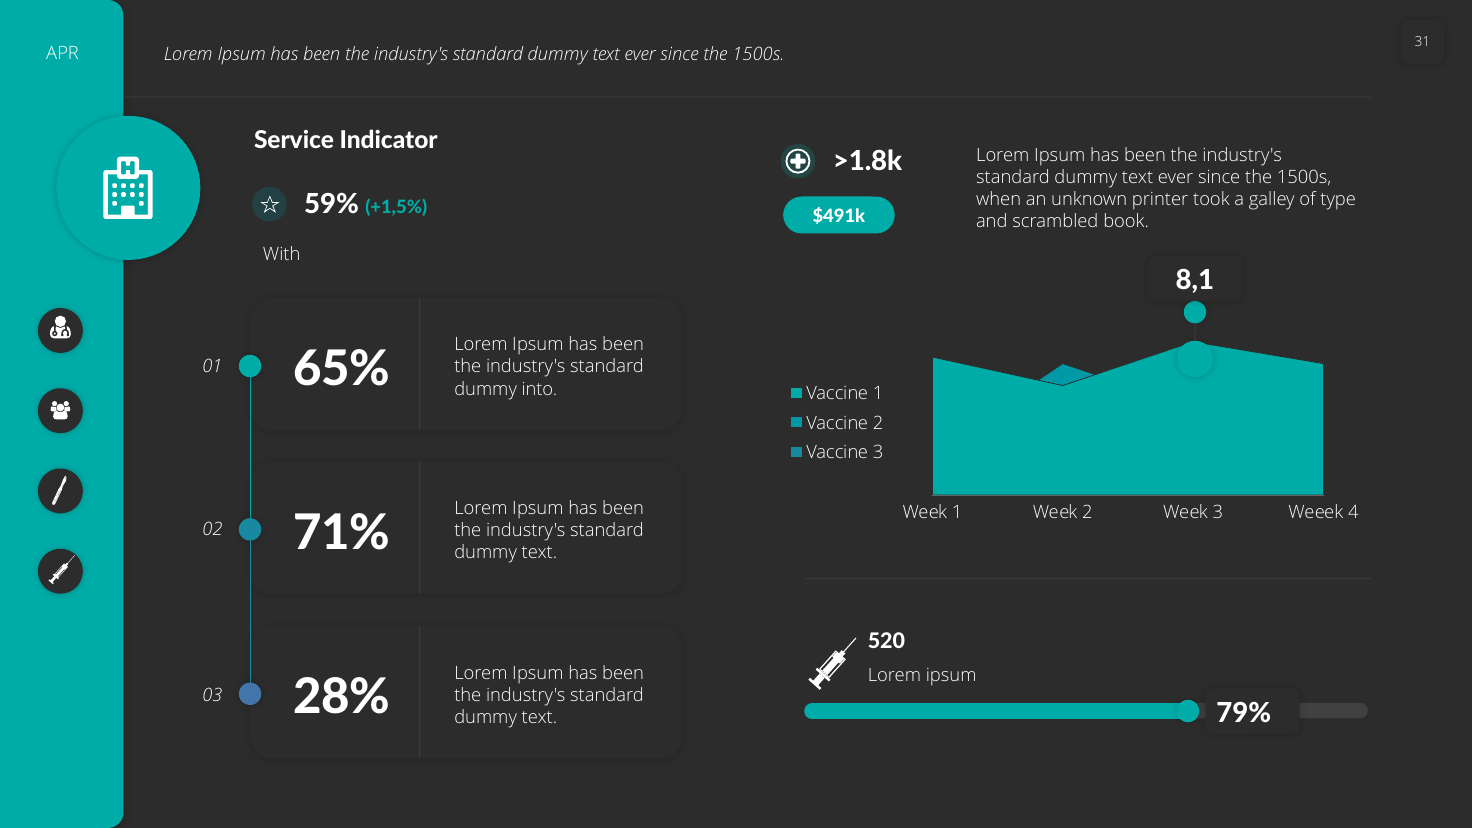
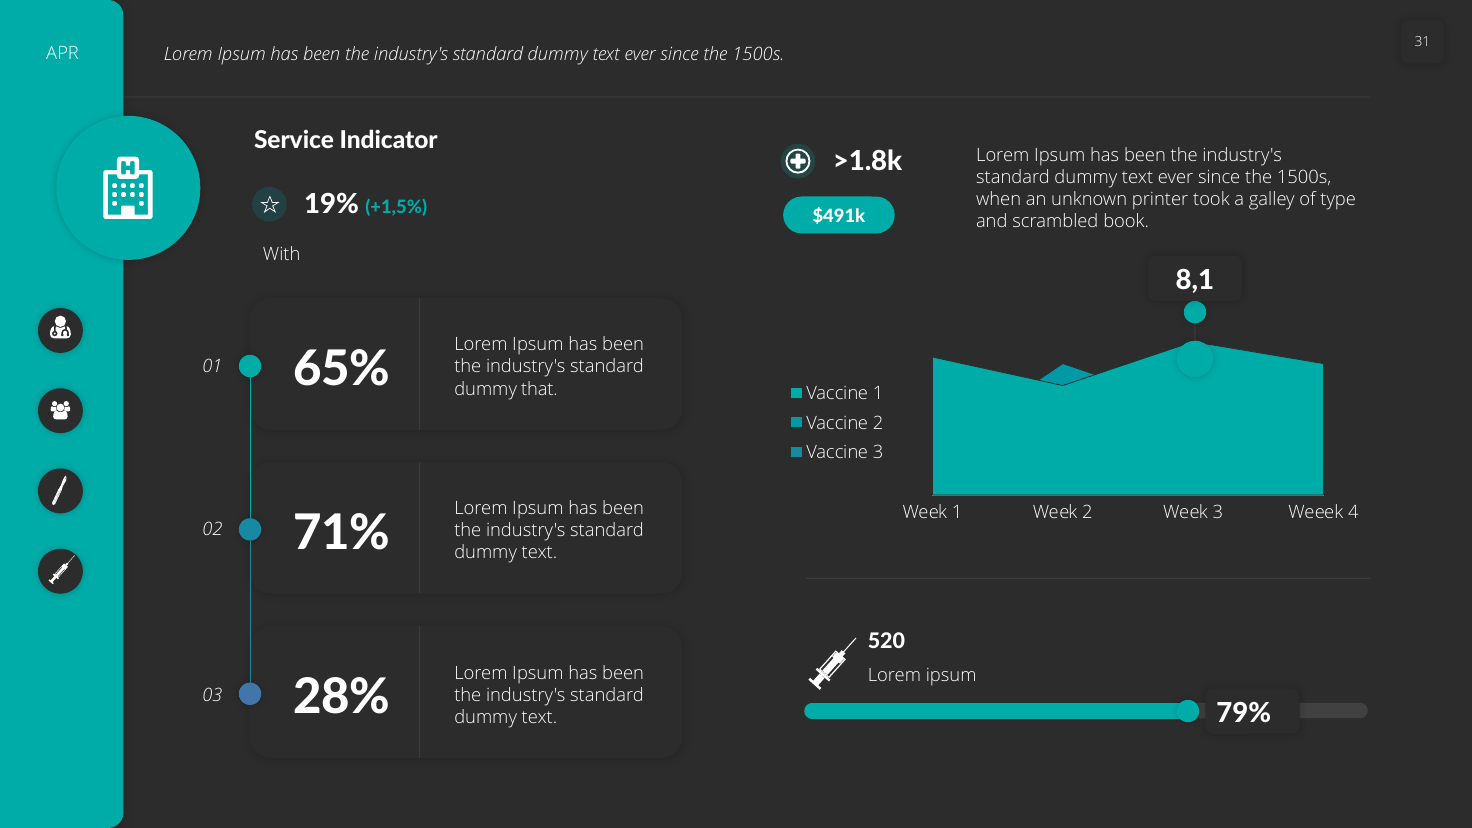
59%: 59% -> 19% (332, 205)
into: into -> that (539, 389)
